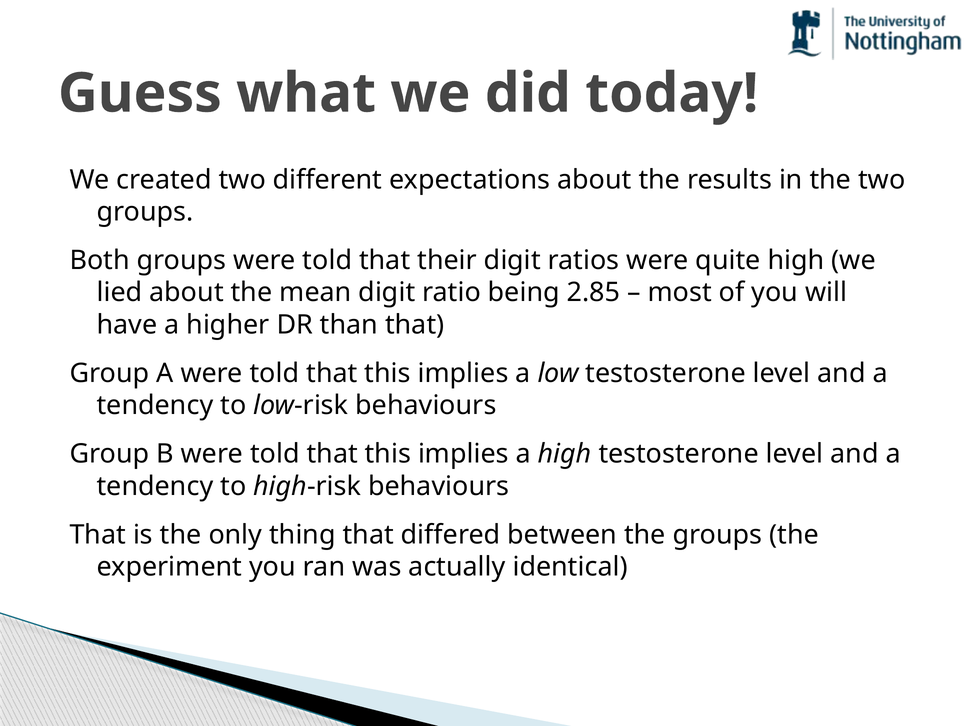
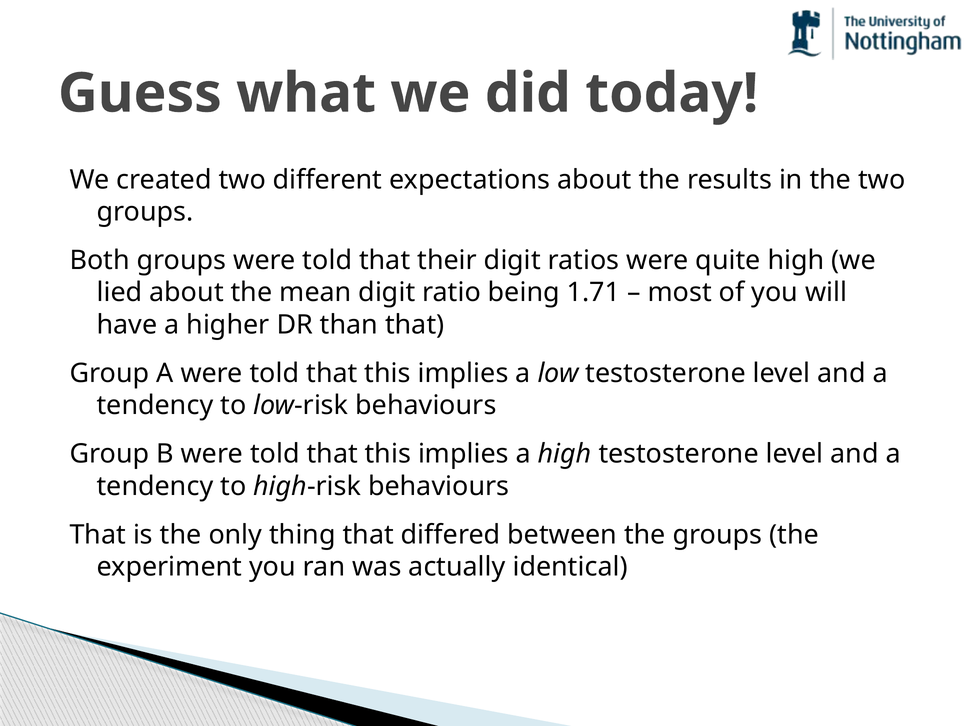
2.85: 2.85 -> 1.71 (594, 293)
